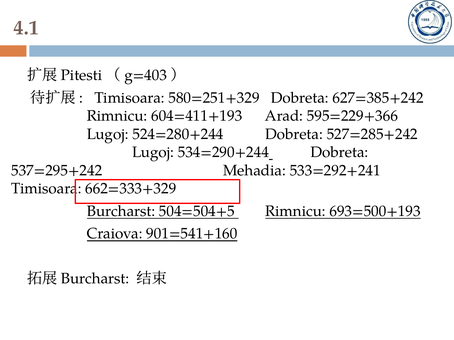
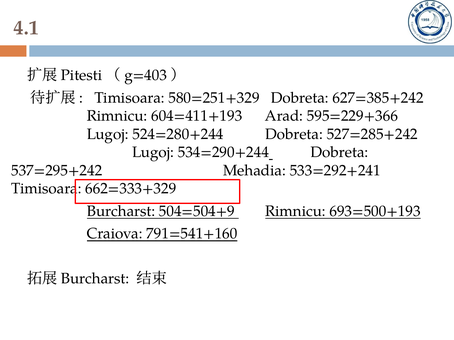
504=504+5: 504=504+5 -> 504=504+9 (197, 211)
901=541+160: 901=541+160 -> 791=541+160 (192, 234)
